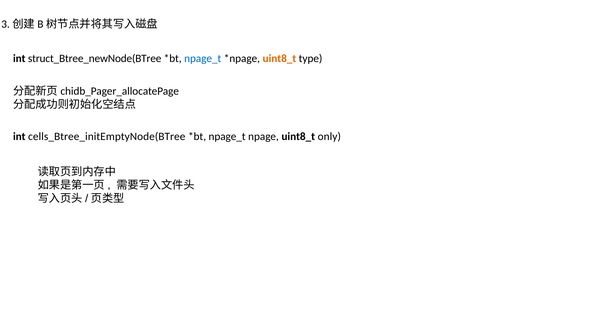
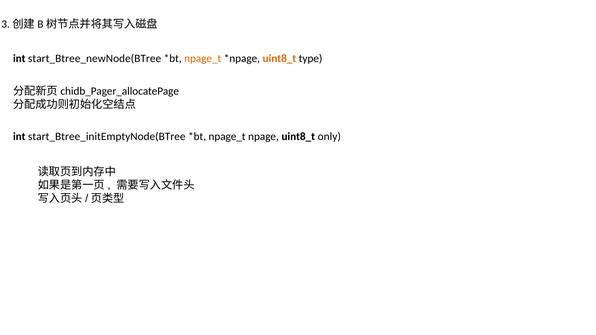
struct_Btree_newNode(BTree: struct_Btree_newNode(BTree -> start_Btree_newNode(BTree (95, 58)
npage_t colour: blue -> orange (203, 58)
cells_Btree_initEmptyNode(BTree: cells_Btree_initEmptyNode(BTree -> start_Btree_initEmptyNode(BTree (107, 136)
